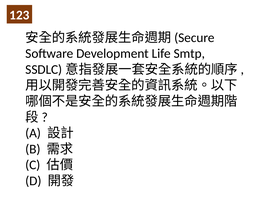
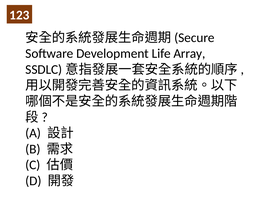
Smtp: Smtp -> Array (189, 54)
